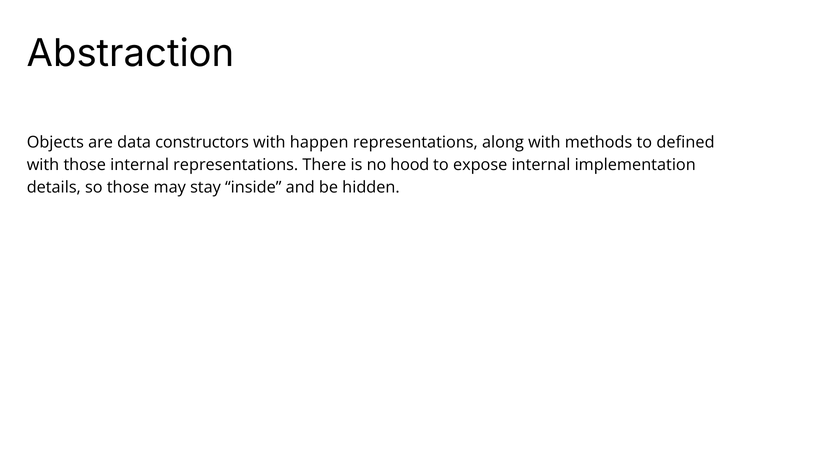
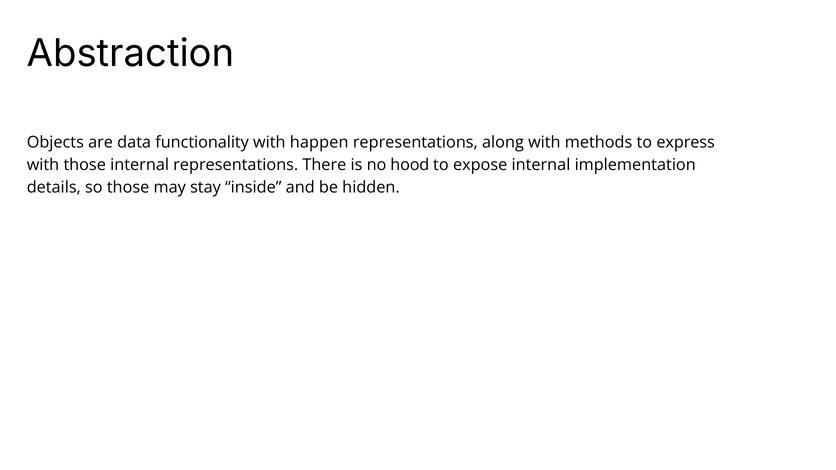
constructors: constructors -> functionality (202, 143)
defined: defined -> express (686, 143)
